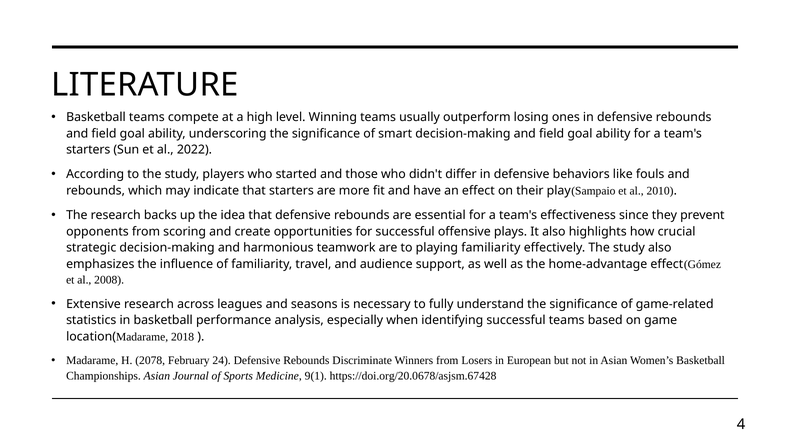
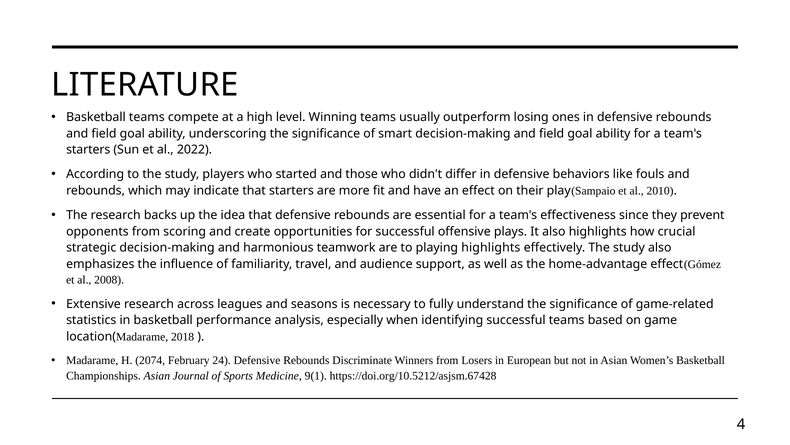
playing familiarity: familiarity -> highlights (491, 248)
2078: 2078 -> 2074 (150, 360)
https://doi.org/20.0678/asjsm.67428: https://doi.org/20.0678/asjsm.67428 -> https://doi.org/10.5212/asjsm.67428 (413, 375)
